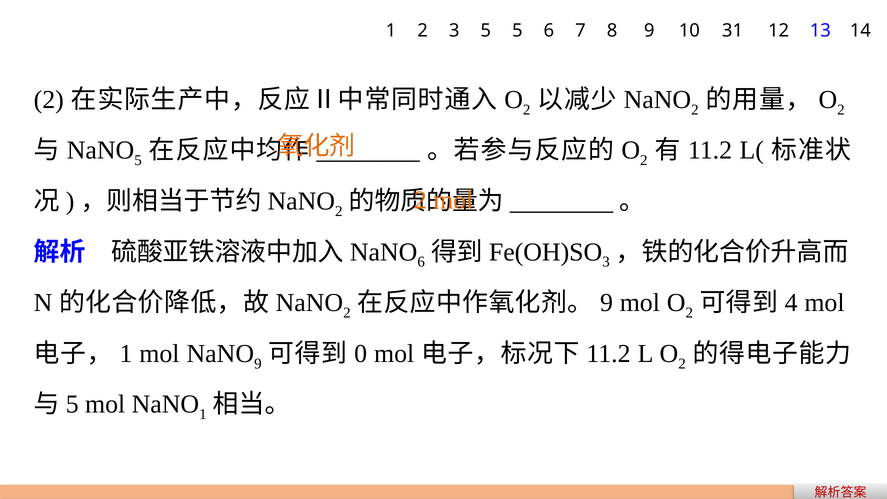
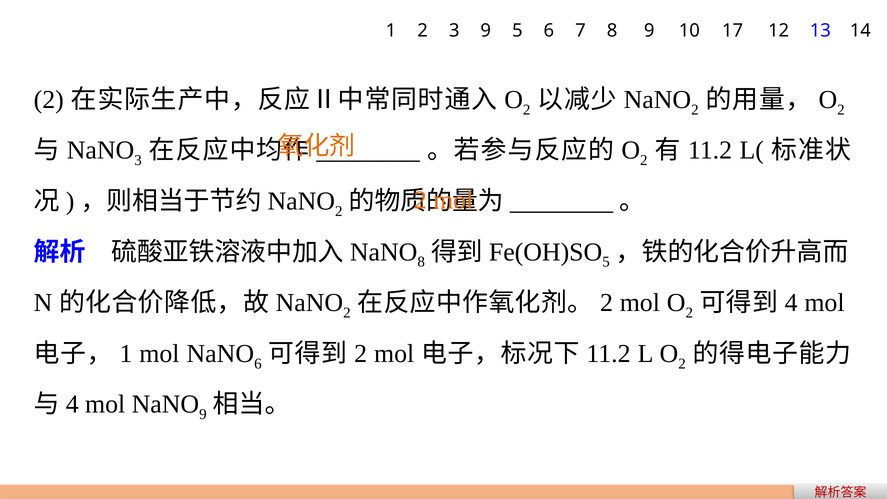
3 5: 5 -> 9 (486, 31)
31: 31 -> 17 (733, 31)
5: 5 -> 3 (138, 160)
6: 6 -> 8 (421, 262)
3: 3 -> 5 (606, 262)
9: 9 -> 2 (607, 303)
9: 9 -> 6 (258, 364)
0: 0 -> 2 (361, 354)
5: 5 -> 4 (72, 404)
1: 1 -> 9 (203, 415)
